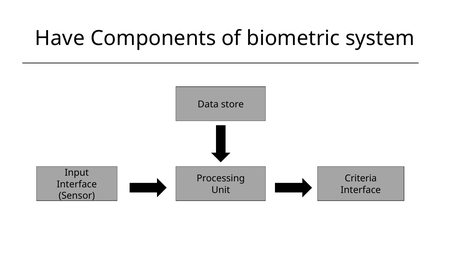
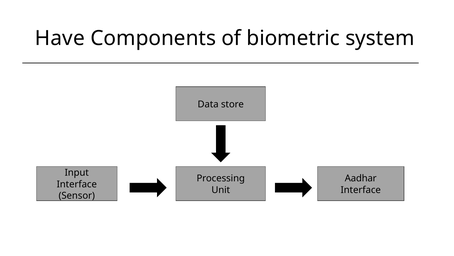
Criteria: Criteria -> Aadhar (361, 178)
